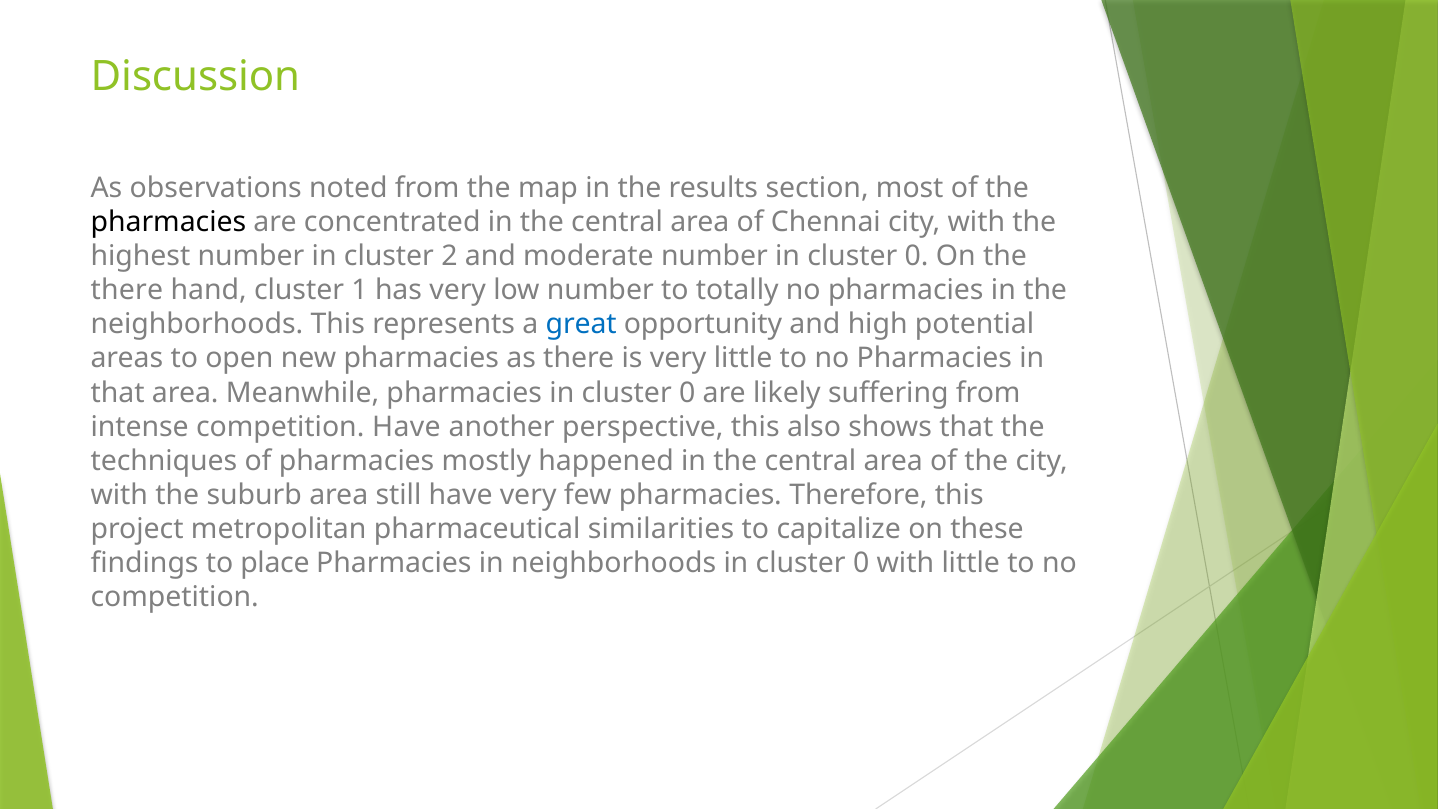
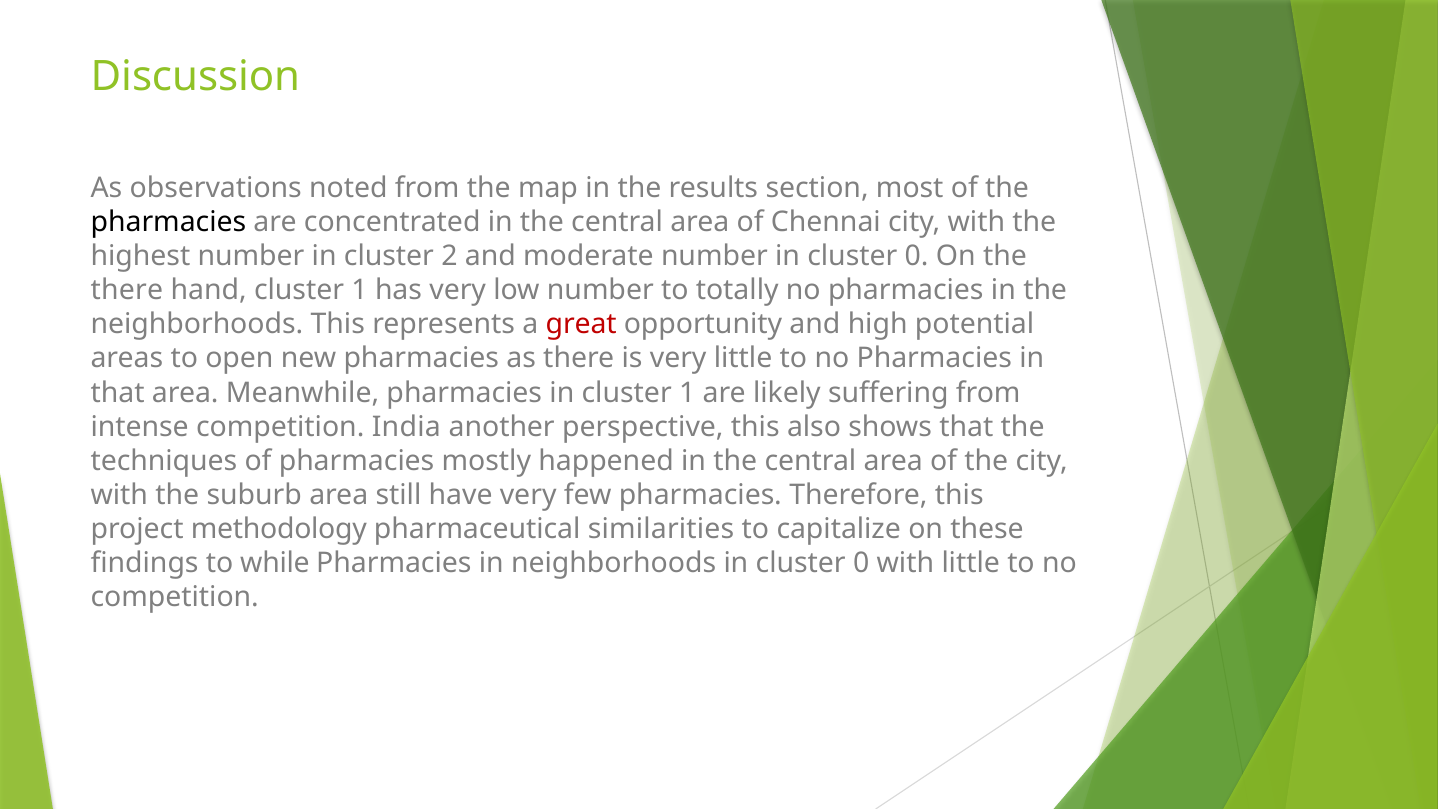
great colour: blue -> red (581, 324)
pharmacies in cluster 0: 0 -> 1 (687, 393)
competition Have: Have -> India (406, 427)
metropolitan: metropolitan -> methodology (279, 529)
place: place -> while (275, 563)
